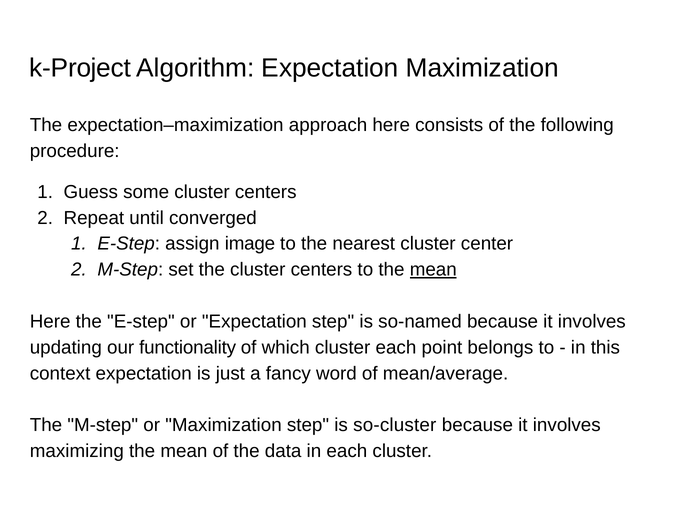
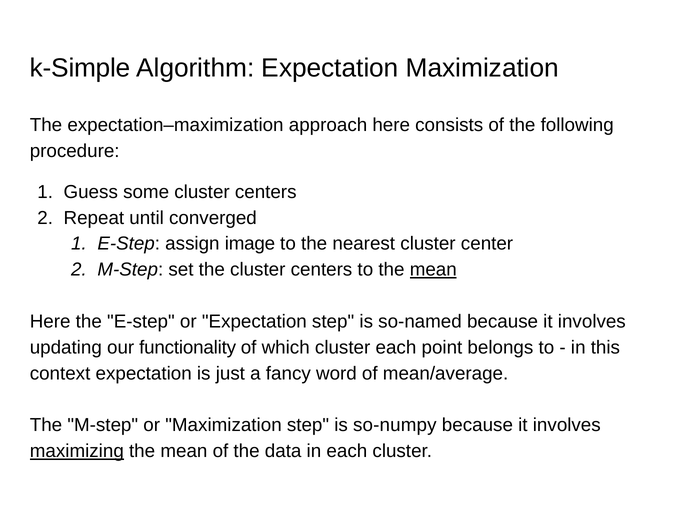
k-Project: k-Project -> k-Simple (80, 68)
so-cluster: so-cluster -> so-numpy (395, 425)
maximizing underline: none -> present (77, 451)
